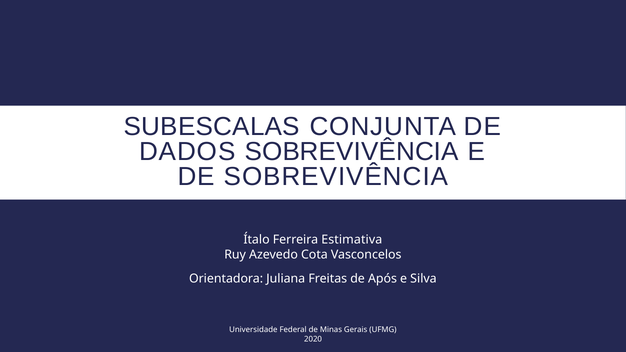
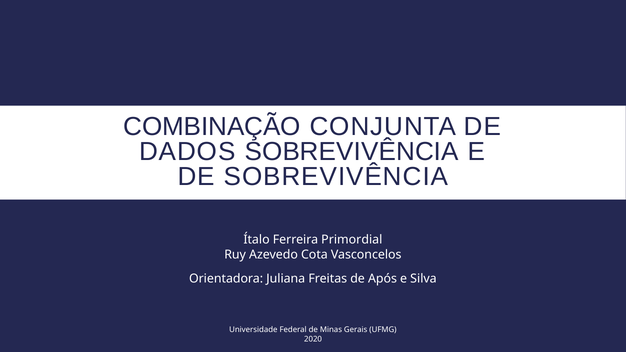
SUBESCALAS: SUBESCALAS -> COMBINAÇÃO (212, 126)
Estimativa: Estimativa -> Primordial (352, 240)
